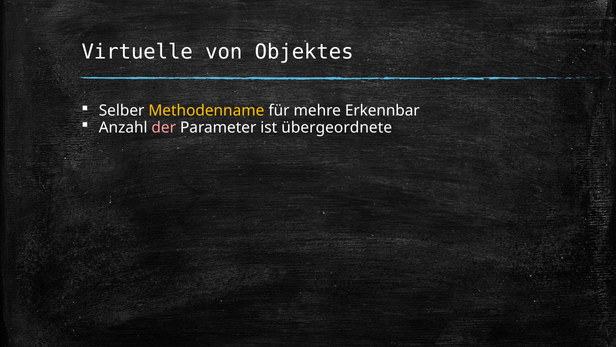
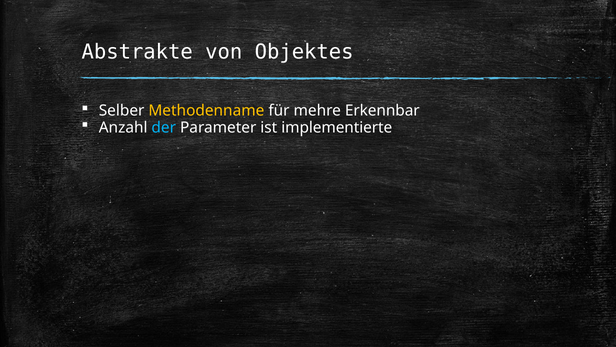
Virtuelle: Virtuelle -> Abstrakte (137, 52)
der colour: pink -> light blue (164, 127)
übergeordnete: übergeordnete -> implementierte (337, 127)
